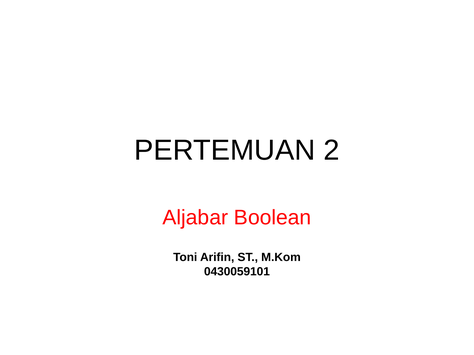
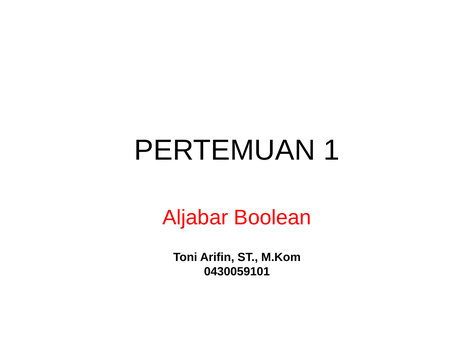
2: 2 -> 1 (331, 151)
